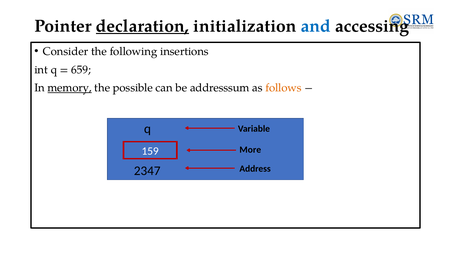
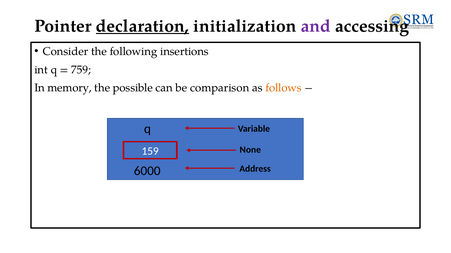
and colour: blue -> purple (316, 26)
659: 659 -> 759 (81, 70)
memory underline: present -> none (70, 88)
addresssum: addresssum -> comparison (220, 88)
More: More -> None (250, 150)
2347: 2347 -> 6000 (147, 171)
